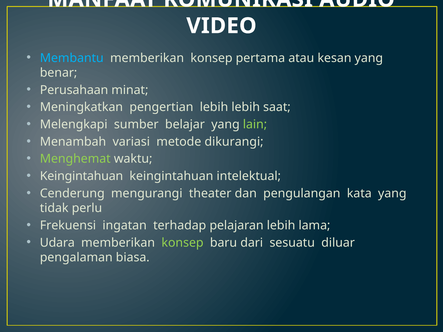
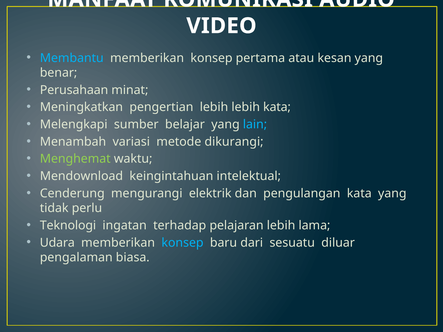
lebih saat: saat -> kata (277, 107)
lain colour: light green -> light blue (255, 125)
Keingintahuan: Keingintahuan -> Mendownload (81, 176)
theater: theater -> elektrik (210, 194)
Frekuensi: Frekuensi -> Teknologi (68, 226)
konsep colour: light green -> light blue (183, 243)
